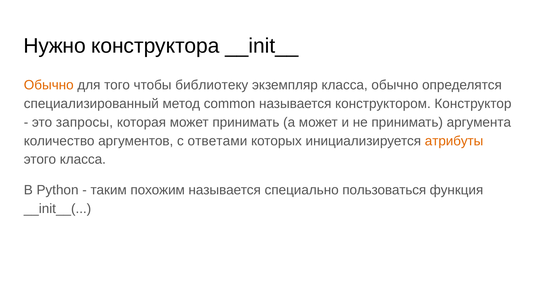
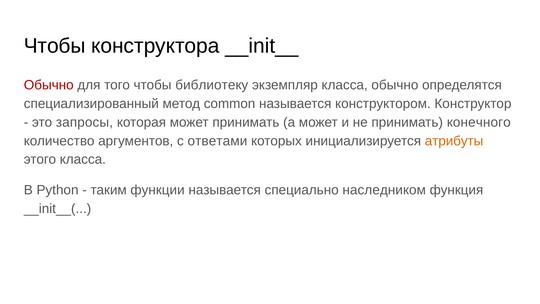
Нужно: Нужно -> Чтобы (55, 46)
Обычно colour: orange -> red (49, 85)
аргумента: аргумента -> конечного (479, 122)
похожим: похожим -> функции (158, 190)
пользоваться: пользоваться -> наследником (384, 190)
